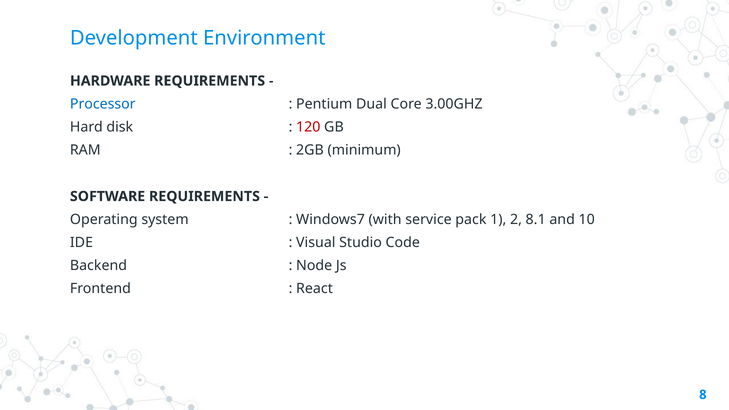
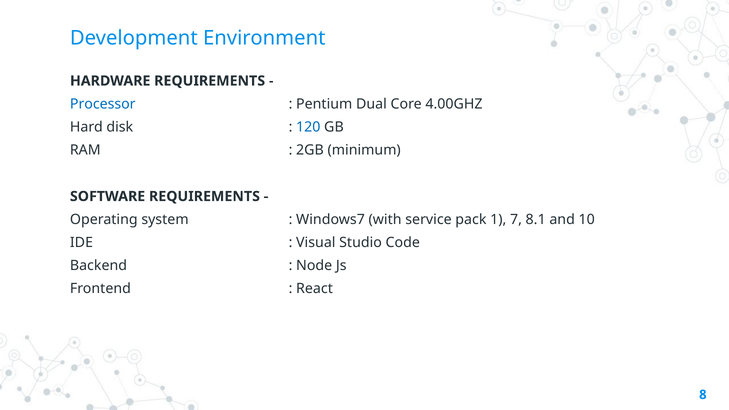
3.00GHZ: 3.00GHZ -> 4.00GHZ (454, 104)
120 colour: red -> blue (308, 127)
2: 2 -> 7 (516, 220)
